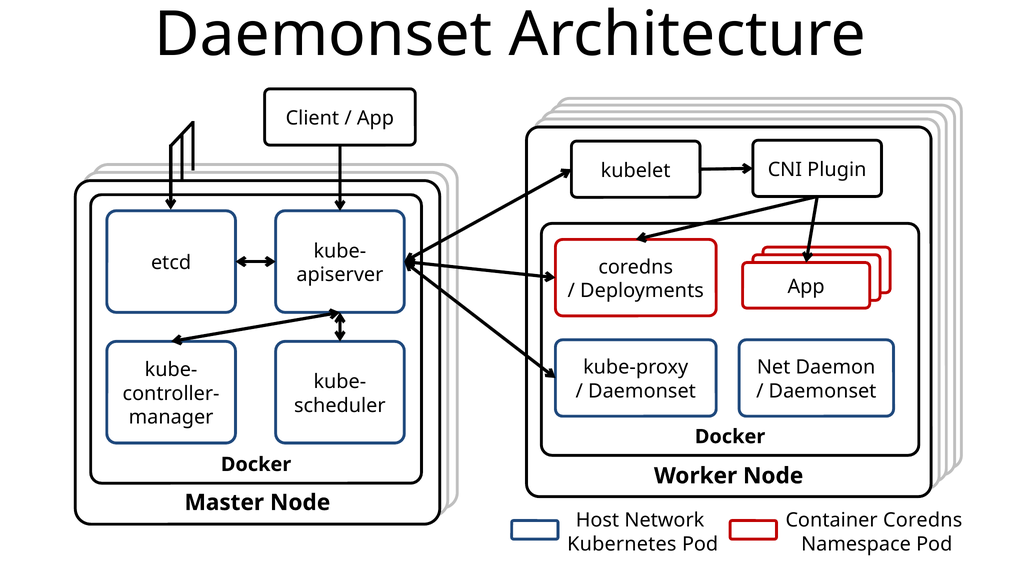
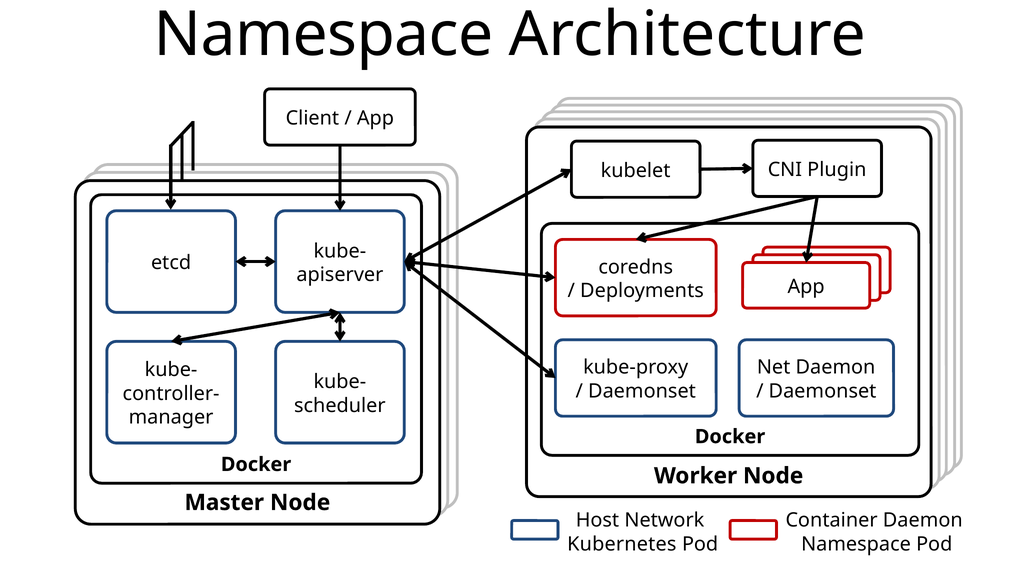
Daemonset: Daemonset -> Namespace (324, 35)
Container Coredns: Coredns -> Daemon (923, 521)
